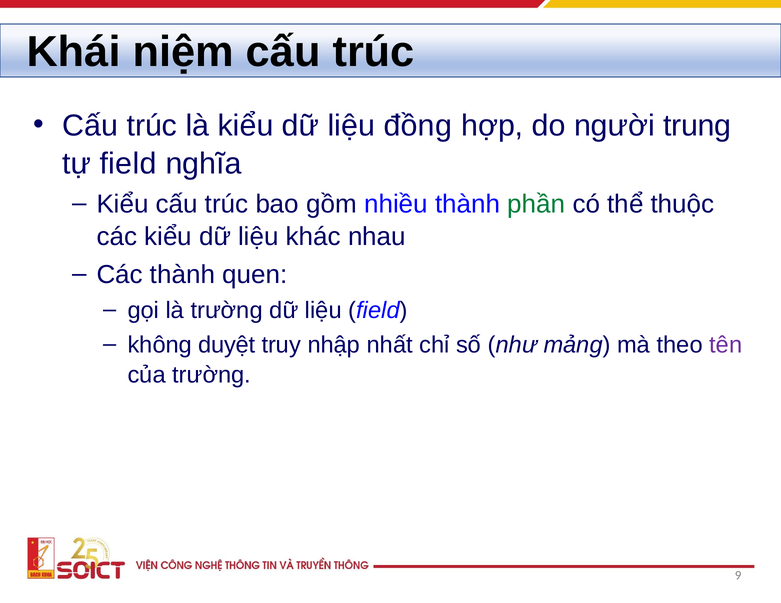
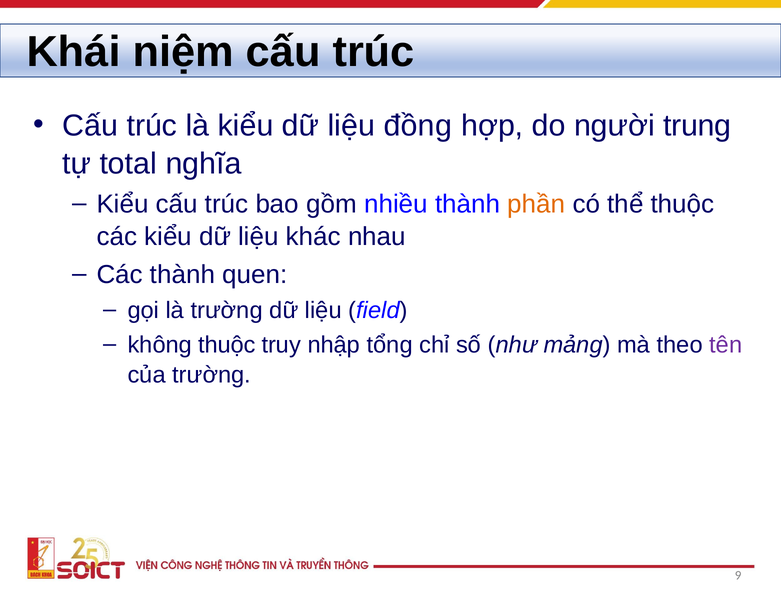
tự field: field -> total (128, 164)
phần colour: green -> orange (536, 204)
không duyệt: duyệt -> thuộc (227, 345)
nhất: nhất -> tổng (390, 345)
